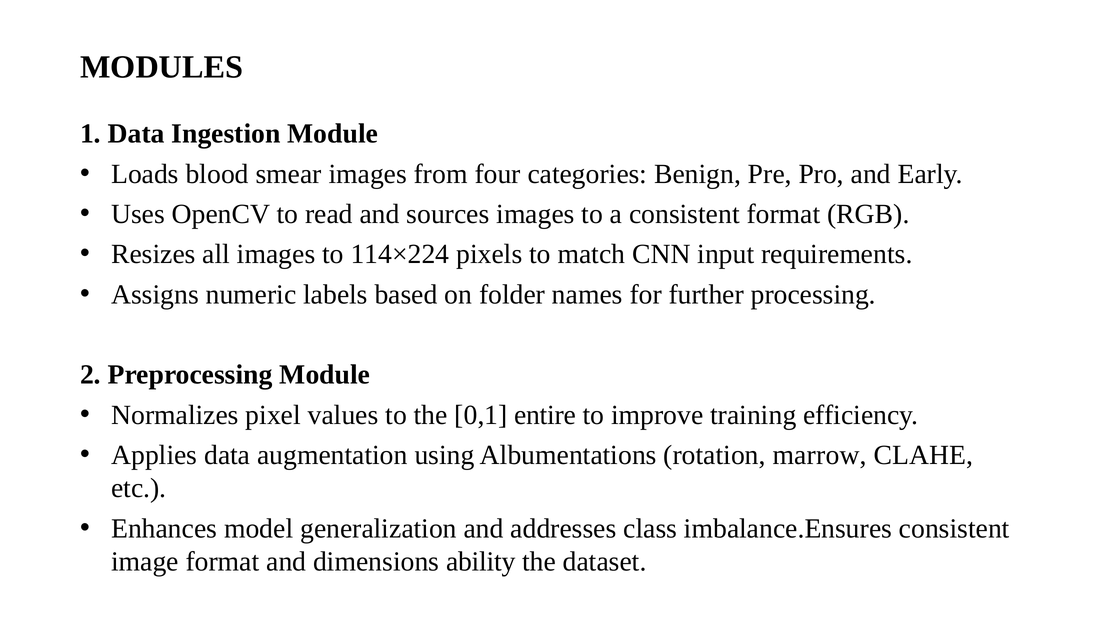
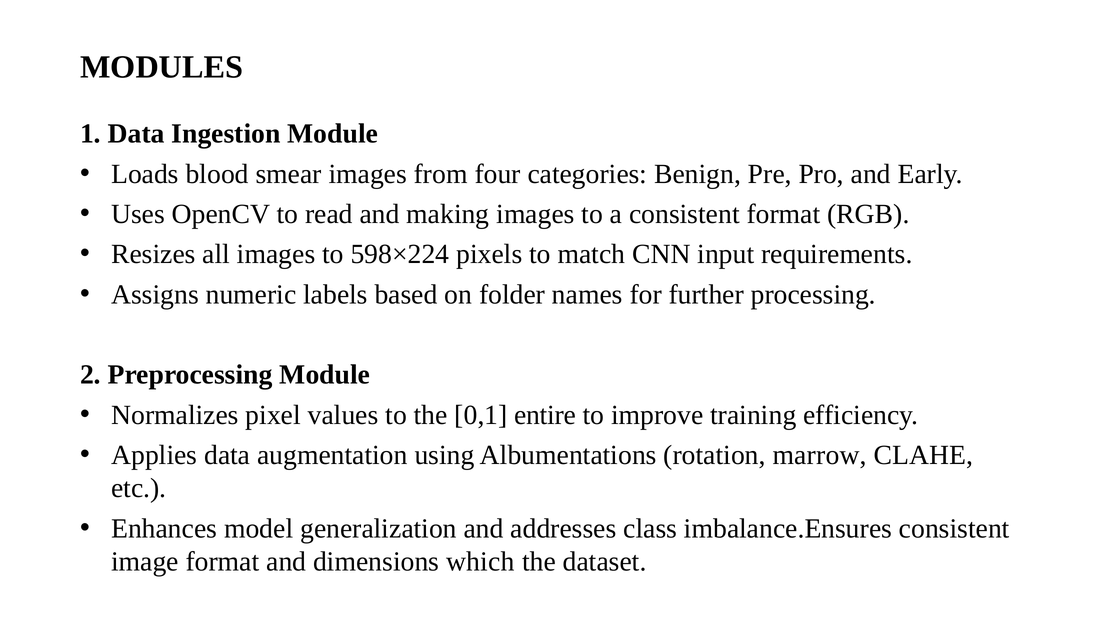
sources: sources -> making (448, 214)
114×224: 114×224 -> 598×224 (400, 254)
ability: ability -> which (480, 561)
